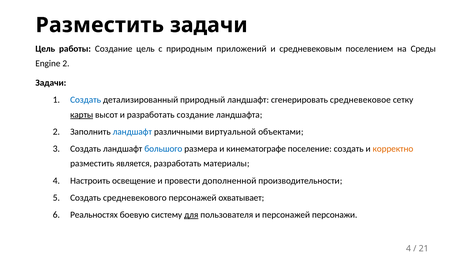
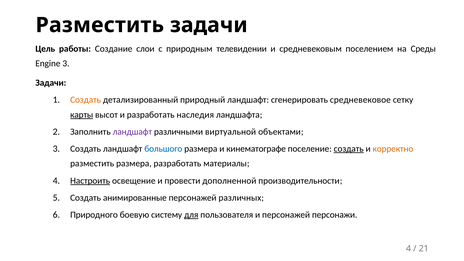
Создание цель: цель -> слои (145, 49)
приложений: приложений -> телевидении (242, 49)
Engine 2: 2 -> 3 (66, 64)
Создать colour: blue -> orange (86, 100)
разработать создание: создание -> наследия (195, 115)
ландшафт colour: blue -> purple (132, 132)
создать underline: none -> present (349, 149)
разместить является: является -> размера (134, 164)
Настроить underline: none -> present (90, 181)
средневекового: средневекового -> анимированные (135, 198)
охватывает: охватывает -> различных (241, 198)
Реальностях: Реальностях -> Природного (94, 215)
